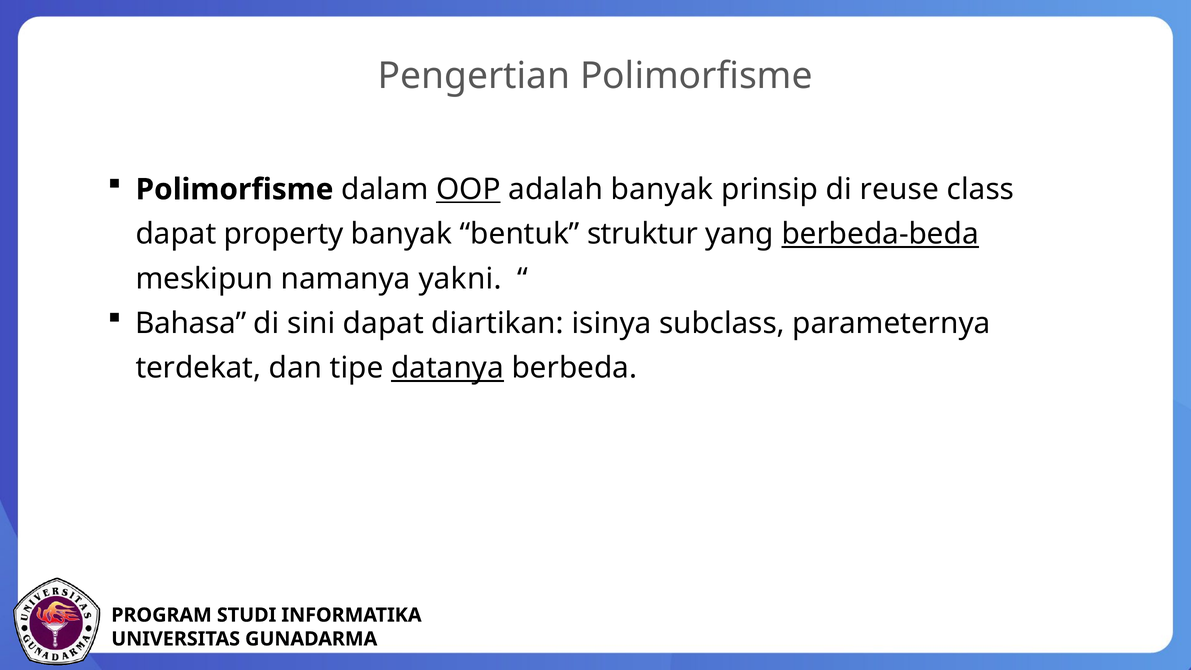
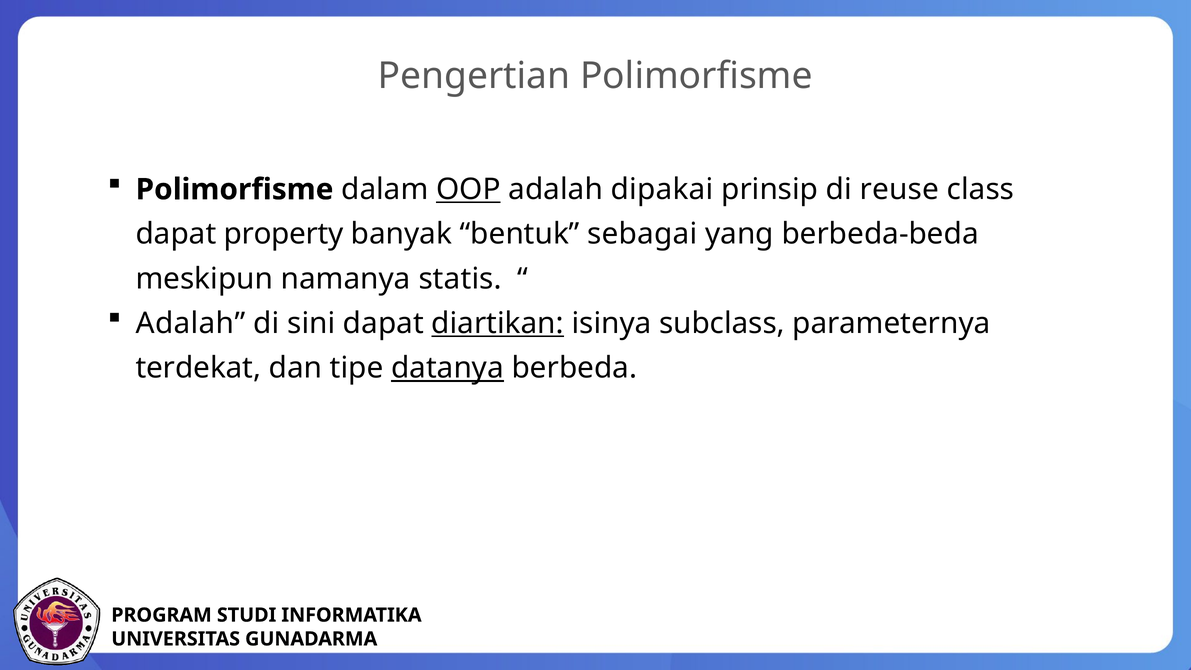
adalah banyak: banyak -> dipakai (662, 189)
struktur: struktur -> sebagai (642, 234)
berbeda-beda underline: present -> none (880, 234)
yakni: yakni -> statis (460, 279)
Bahasa: Bahasa -> Adalah (191, 323)
diartikan underline: none -> present (498, 323)
